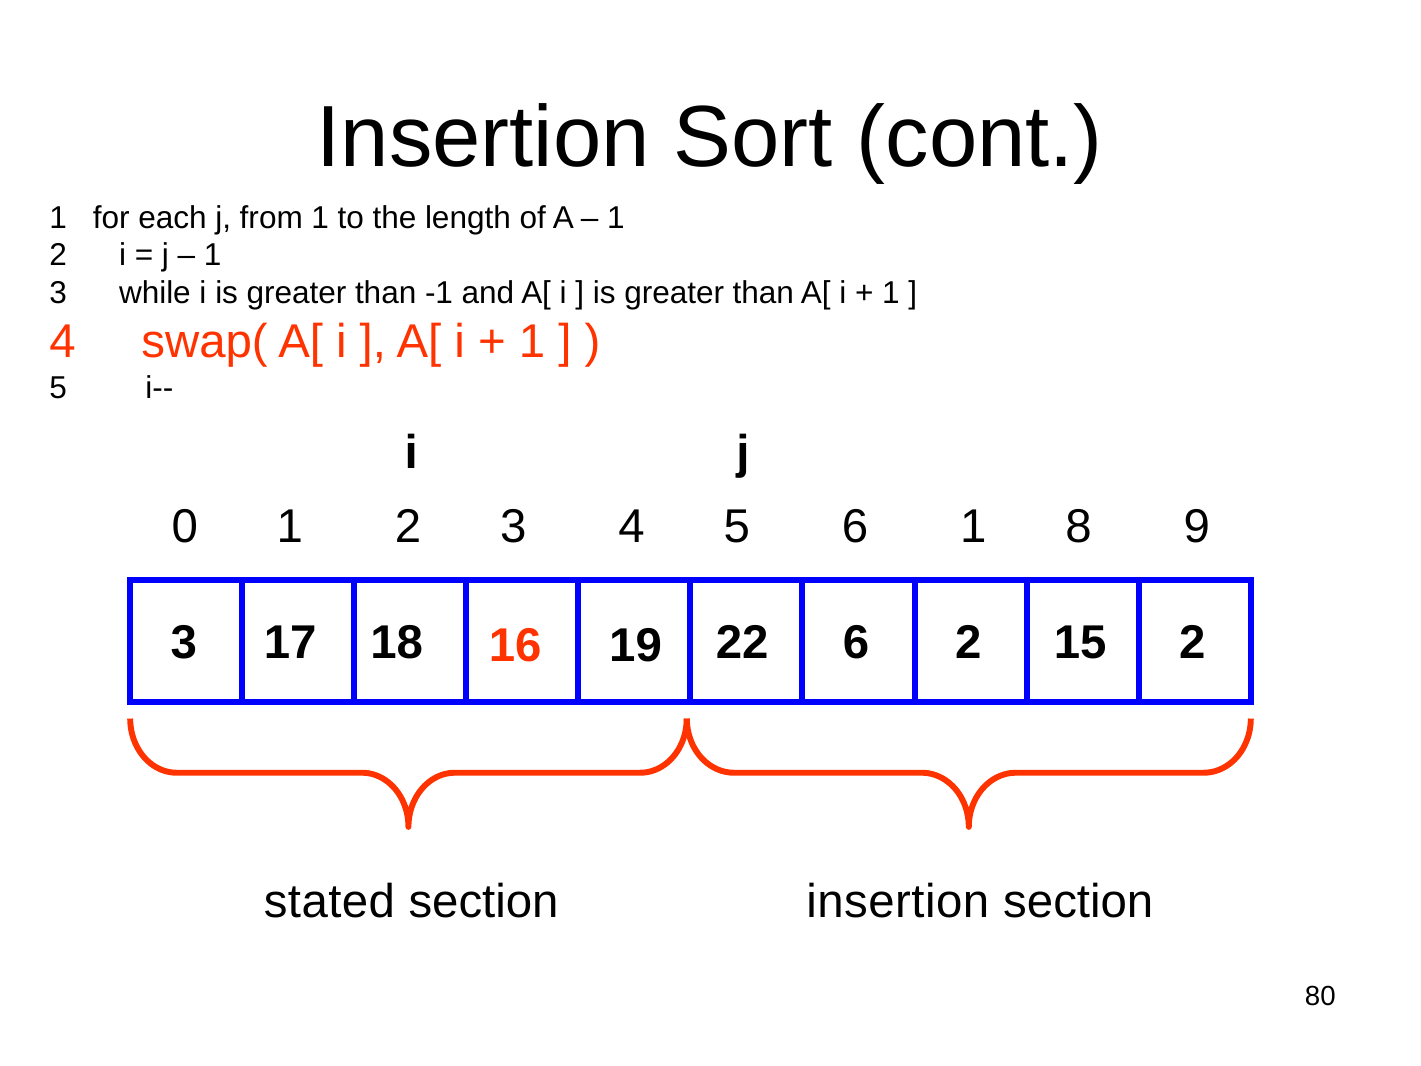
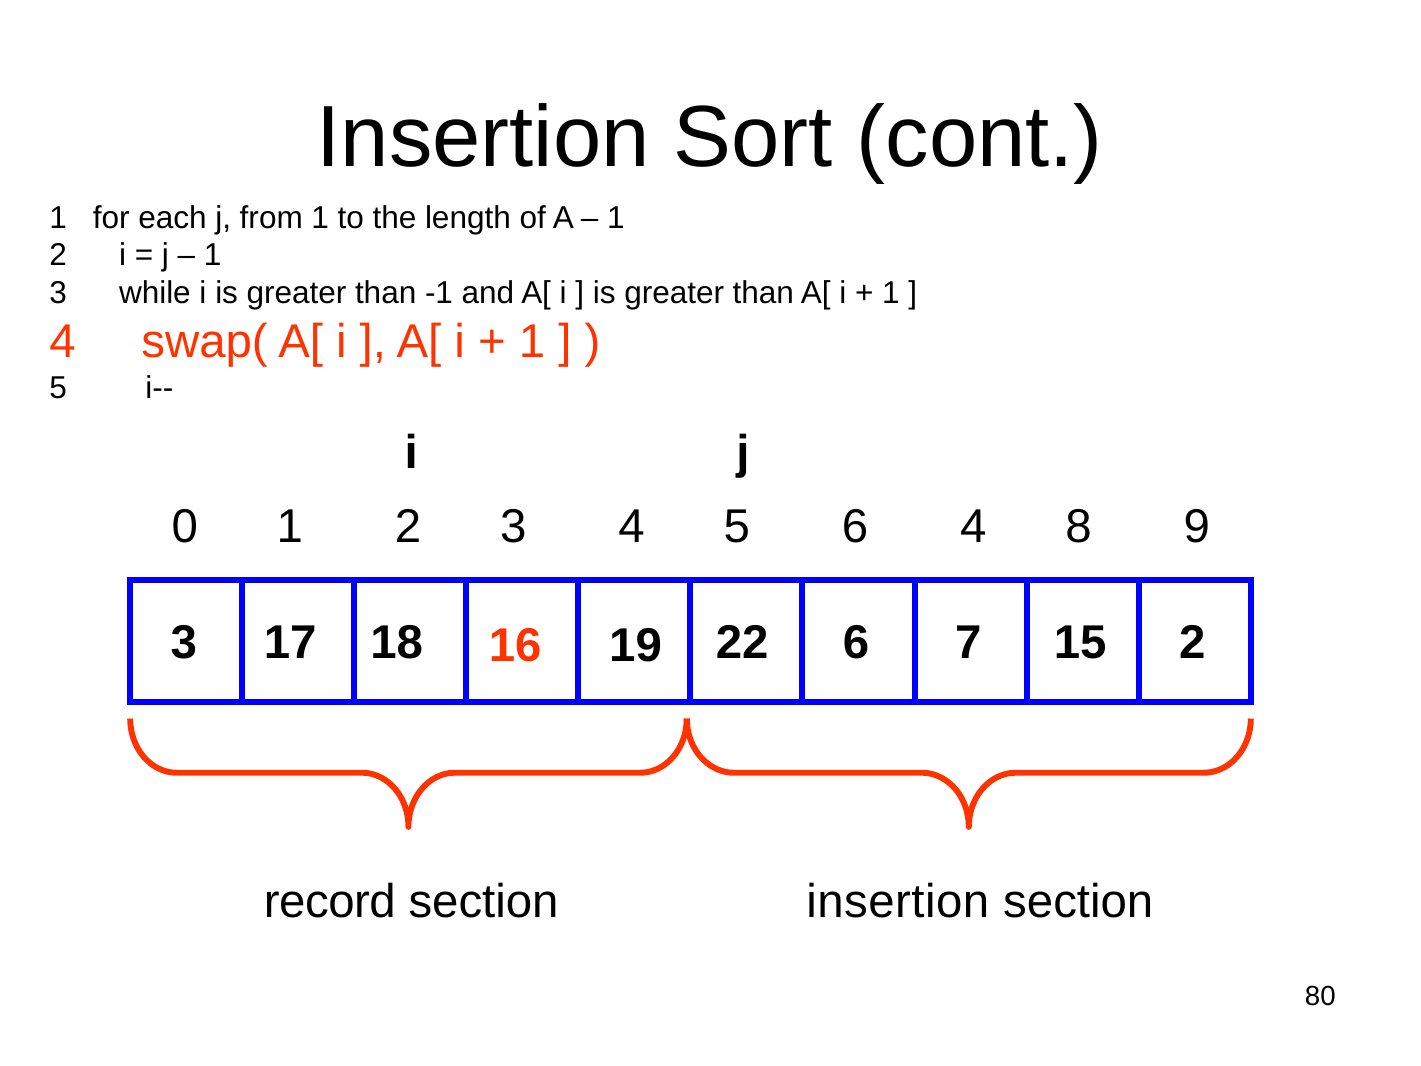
6 1: 1 -> 4 (973, 526)
6 2: 2 -> 7 (968, 643)
stated: stated -> record (330, 901)
